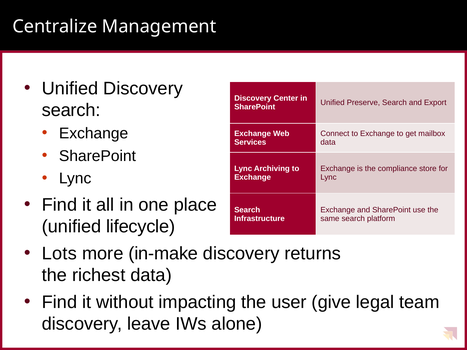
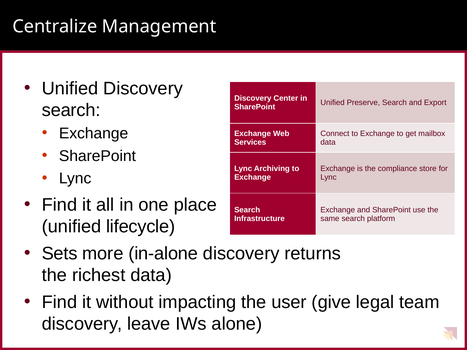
Lots: Lots -> Sets (60, 254)
in-make: in-make -> in-alone (163, 254)
